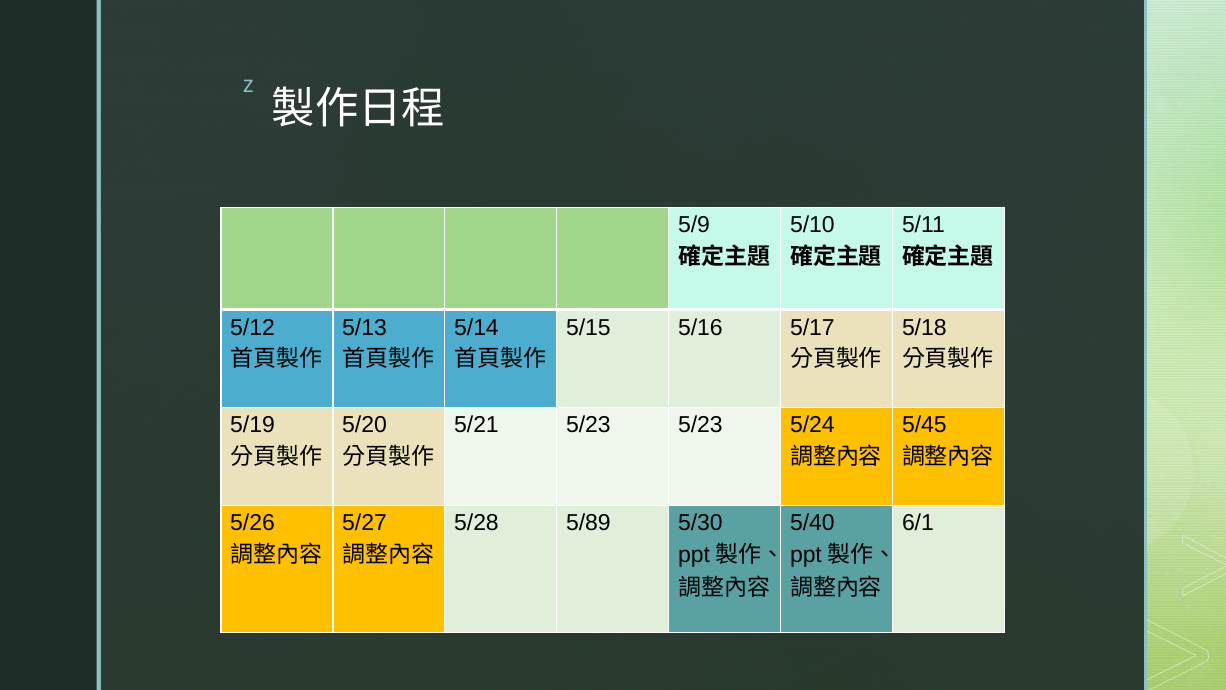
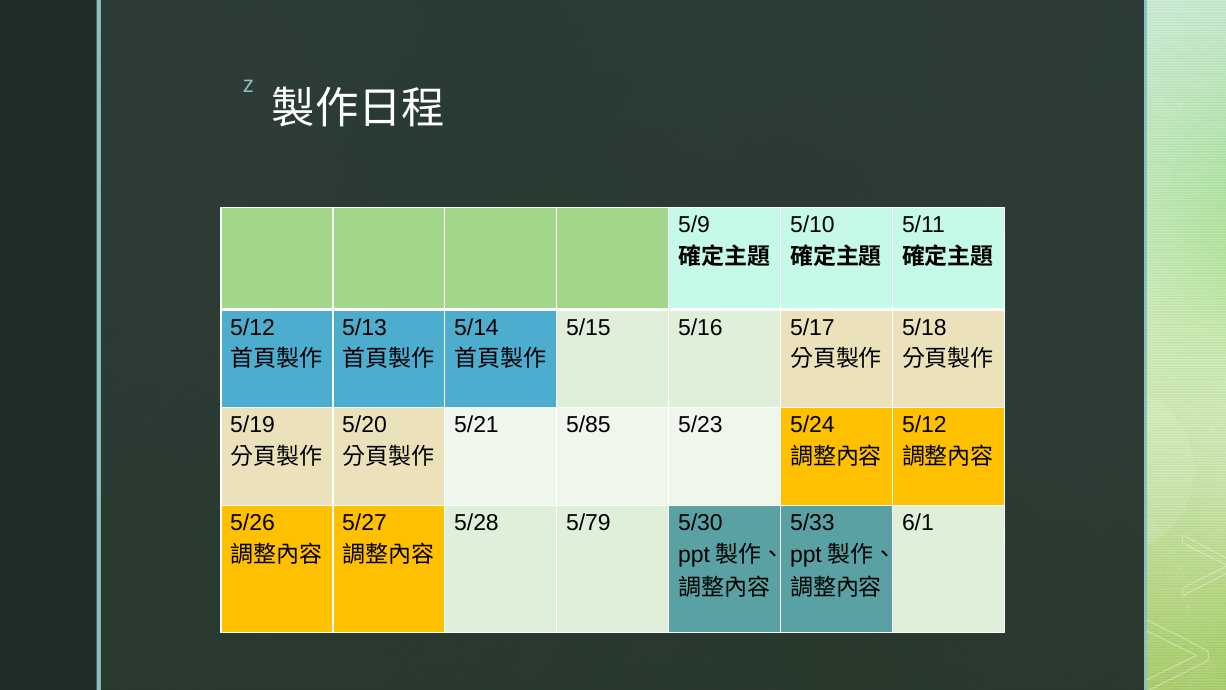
5/21 5/23: 5/23 -> 5/85 (588, 425)
5/45: 5/45 -> 5/12 (924, 425)
5/89: 5/89 -> 5/79 (588, 523)
5/40: 5/40 -> 5/33 (812, 523)
